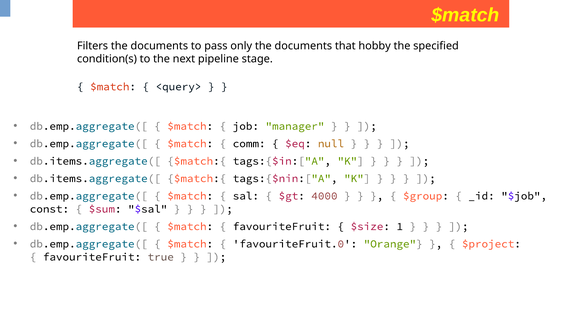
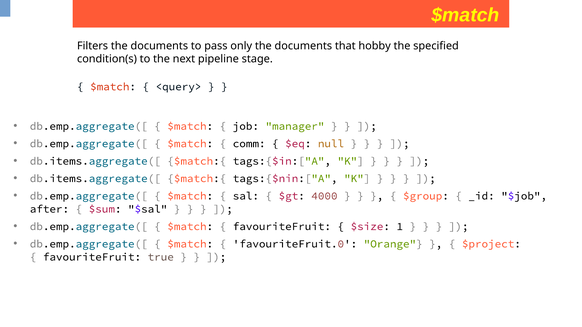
const: const -> after (49, 209)
